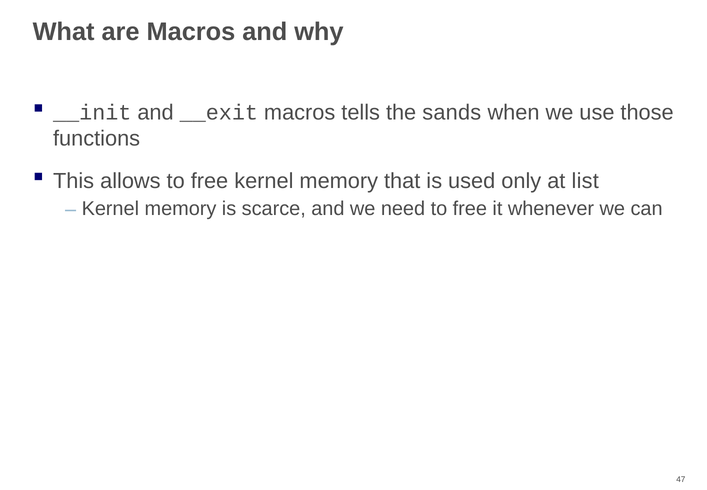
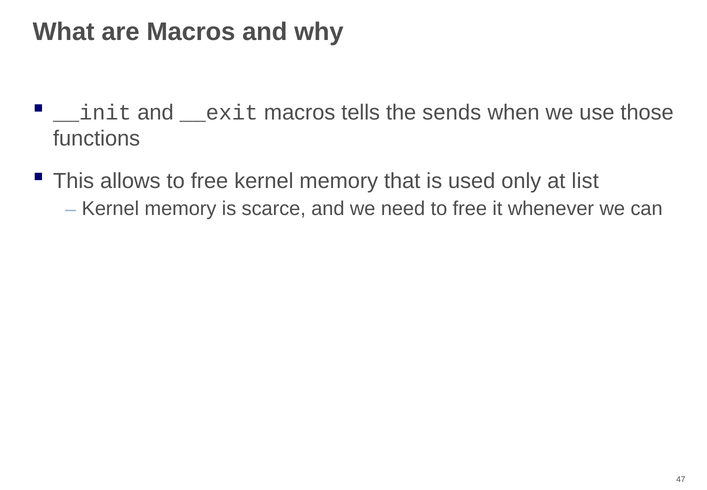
sands: sands -> sends (452, 112)
